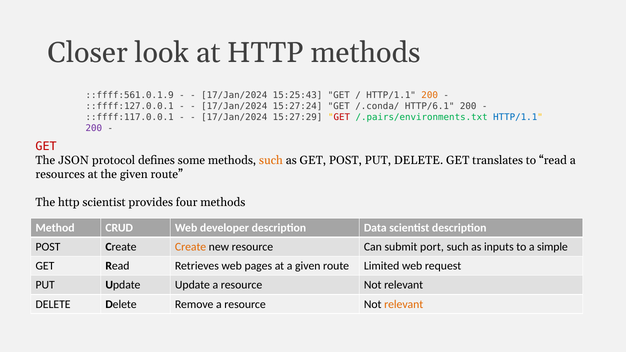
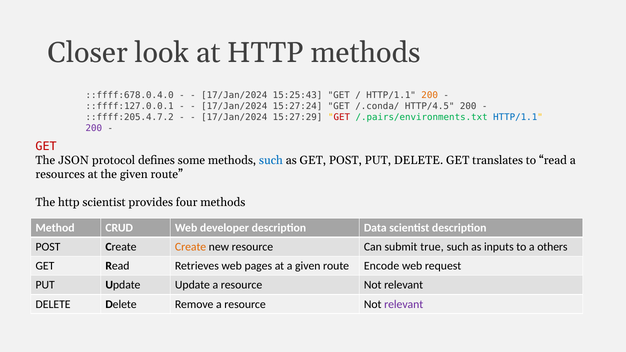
::ffff:561.0.1.9: ::ffff:561.0.1.9 -> ::ffff:678.0.4.0 (130, 95)
HTTP/6.1: HTTP/6.1 -> HTTP/4.5 (430, 106)
::ffff:117.0.0.1: ::ffff:117.0.0.1 -> ::ffff:205.4.7.2 (130, 117)
such colour: orange -> blue (271, 160)
port: port -> true (432, 247)
simple: simple -> others (552, 247)
Limited: Limited -> Encode (382, 266)
relevant colour: orange -> purple (404, 304)
